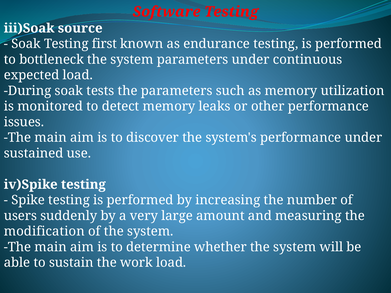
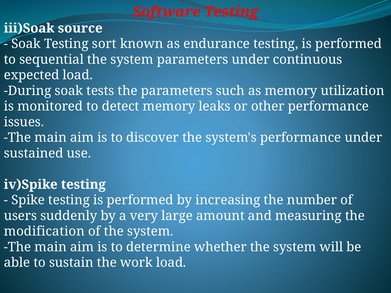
first: first -> sort (104, 44)
bottleneck: bottleneck -> sequential (52, 60)
